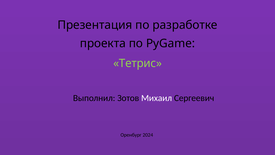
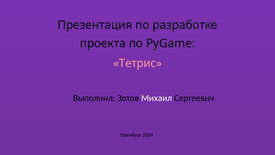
Тетрис colour: light green -> pink (138, 63)
